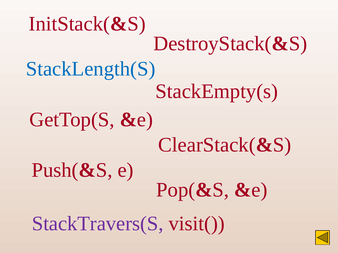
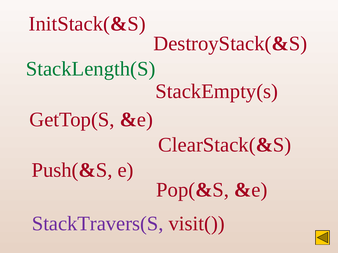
StackLength(S colour: blue -> green (91, 69)
